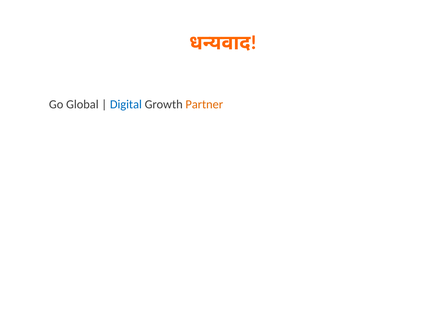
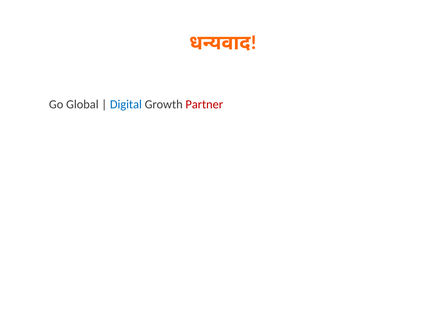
Partner colour: orange -> red (204, 104)
